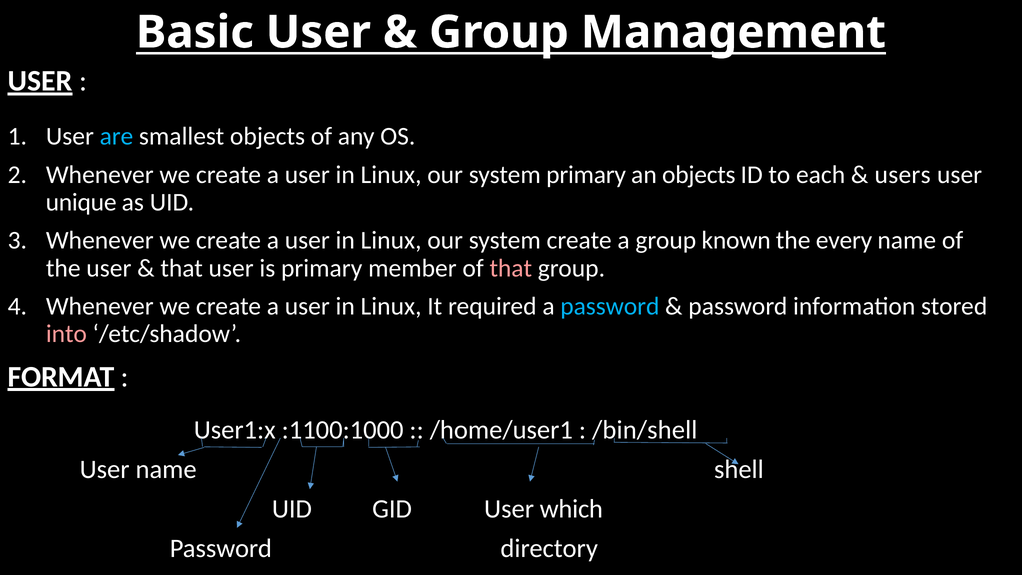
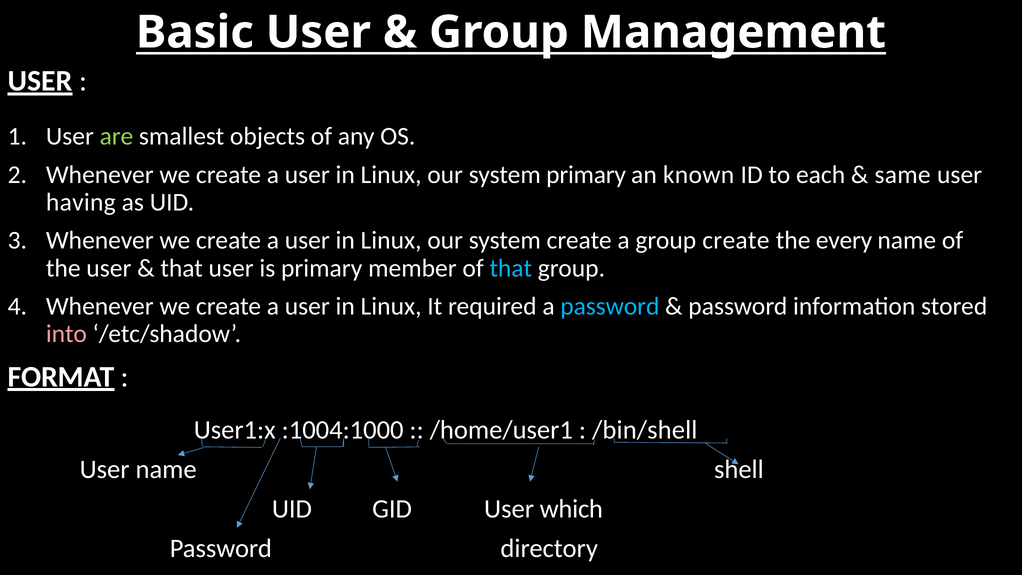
are colour: light blue -> light green (116, 136)
an objects: objects -> known (699, 175)
users: users -> same (903, 175)
unique: unique -> having (81, 202)
group known: known -> create (736, 240)
that colour: pink -> light blue (511, 268)
:1100:1000: :1100:1000 -> :1004:1000 (343, 430)
